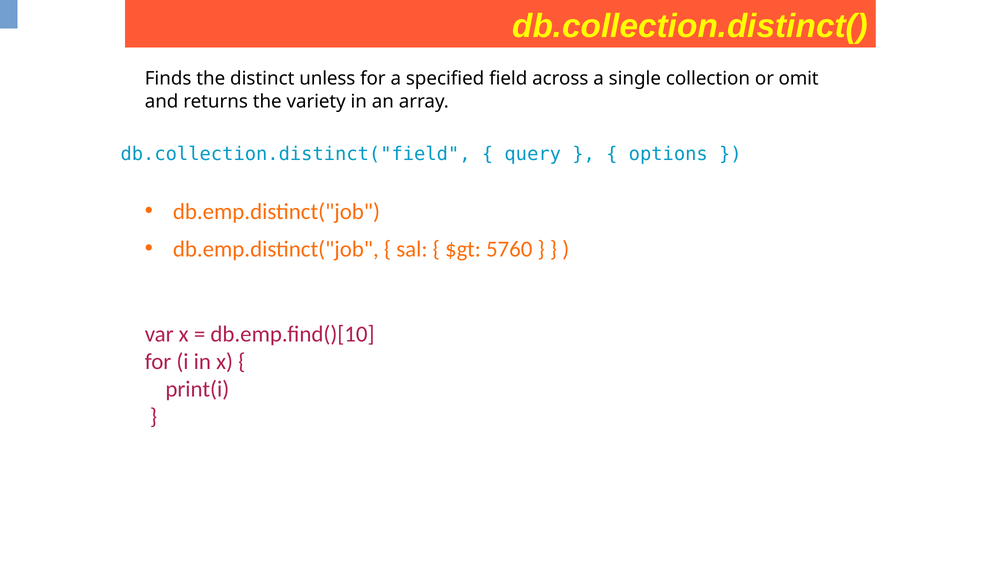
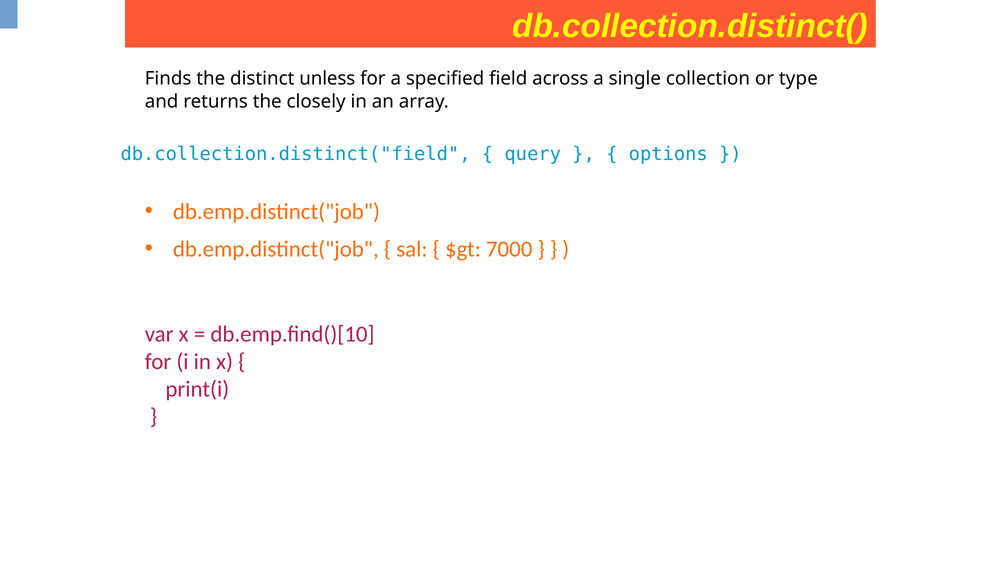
omit: omit -> type (798, 79)
variety: variety -> closely (316, 101)
5760: 5760 -> 7000 (509, 249)
